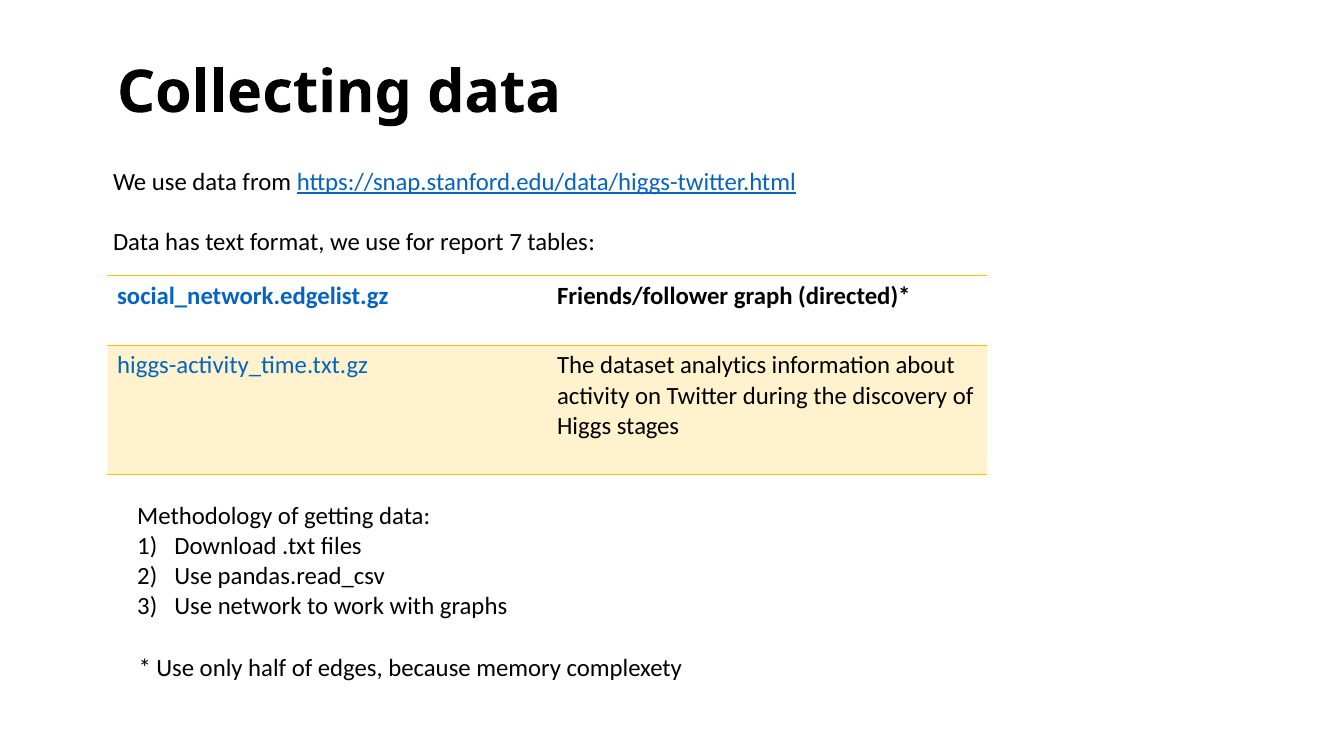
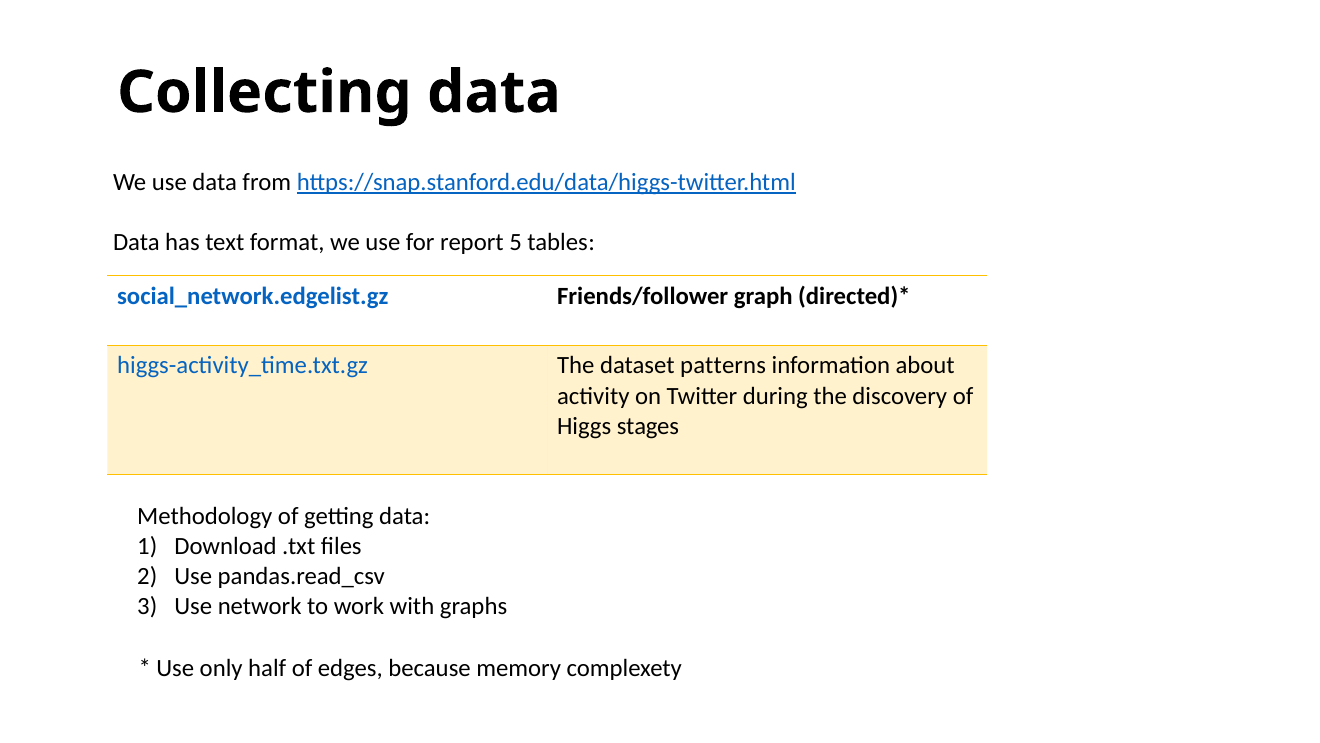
7: 7 -> 5 (516, 242)
analytics: analytics -> patterns (723, 365)
